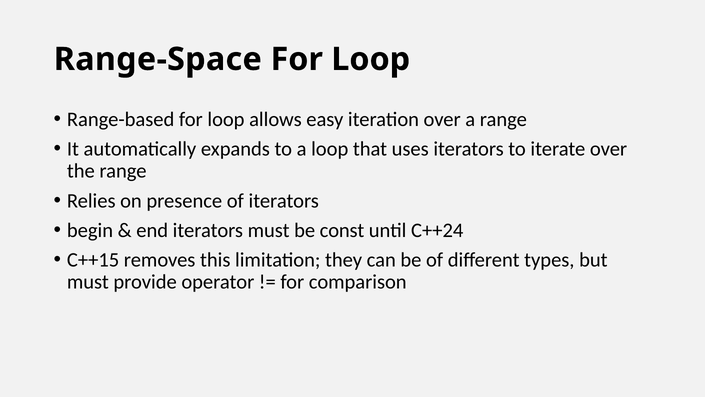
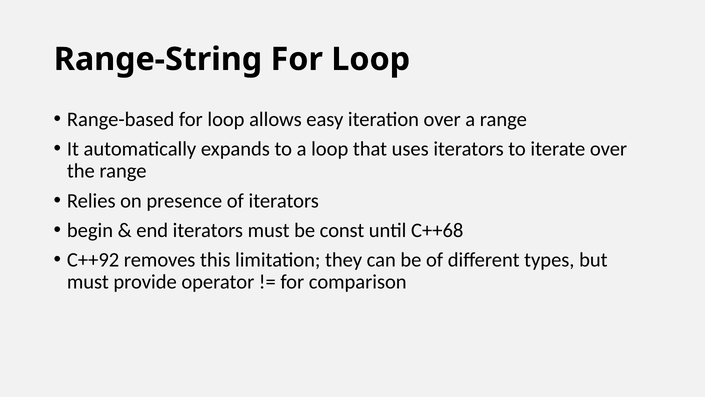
Range-Space: Range-Space -> Range-String (158, 59)
C++24: C++24 -> C++68 (437, 230)
C++15: C++15 -> C++92 (93, 260)
